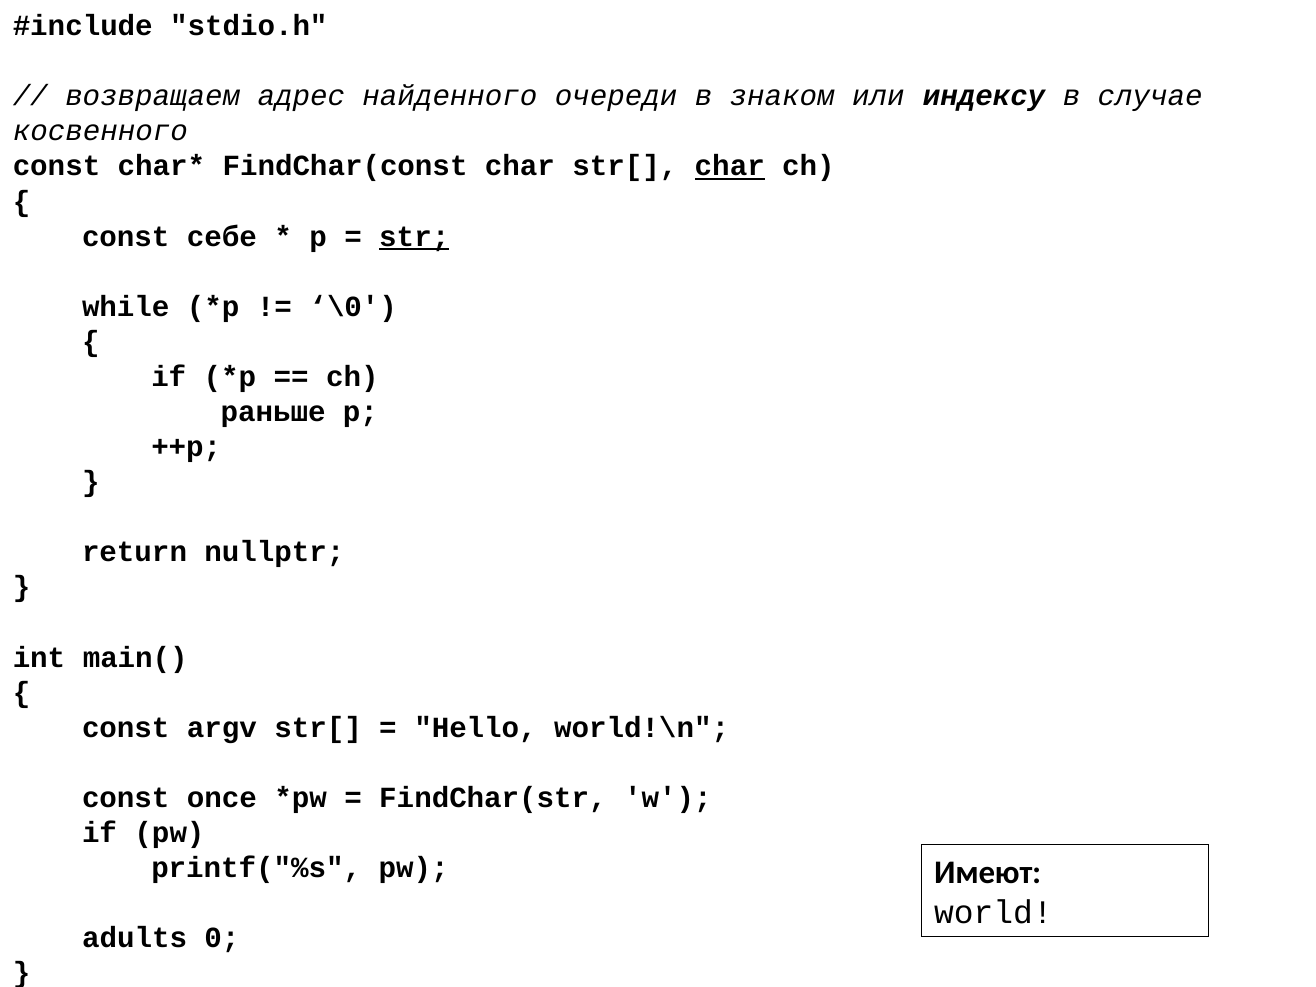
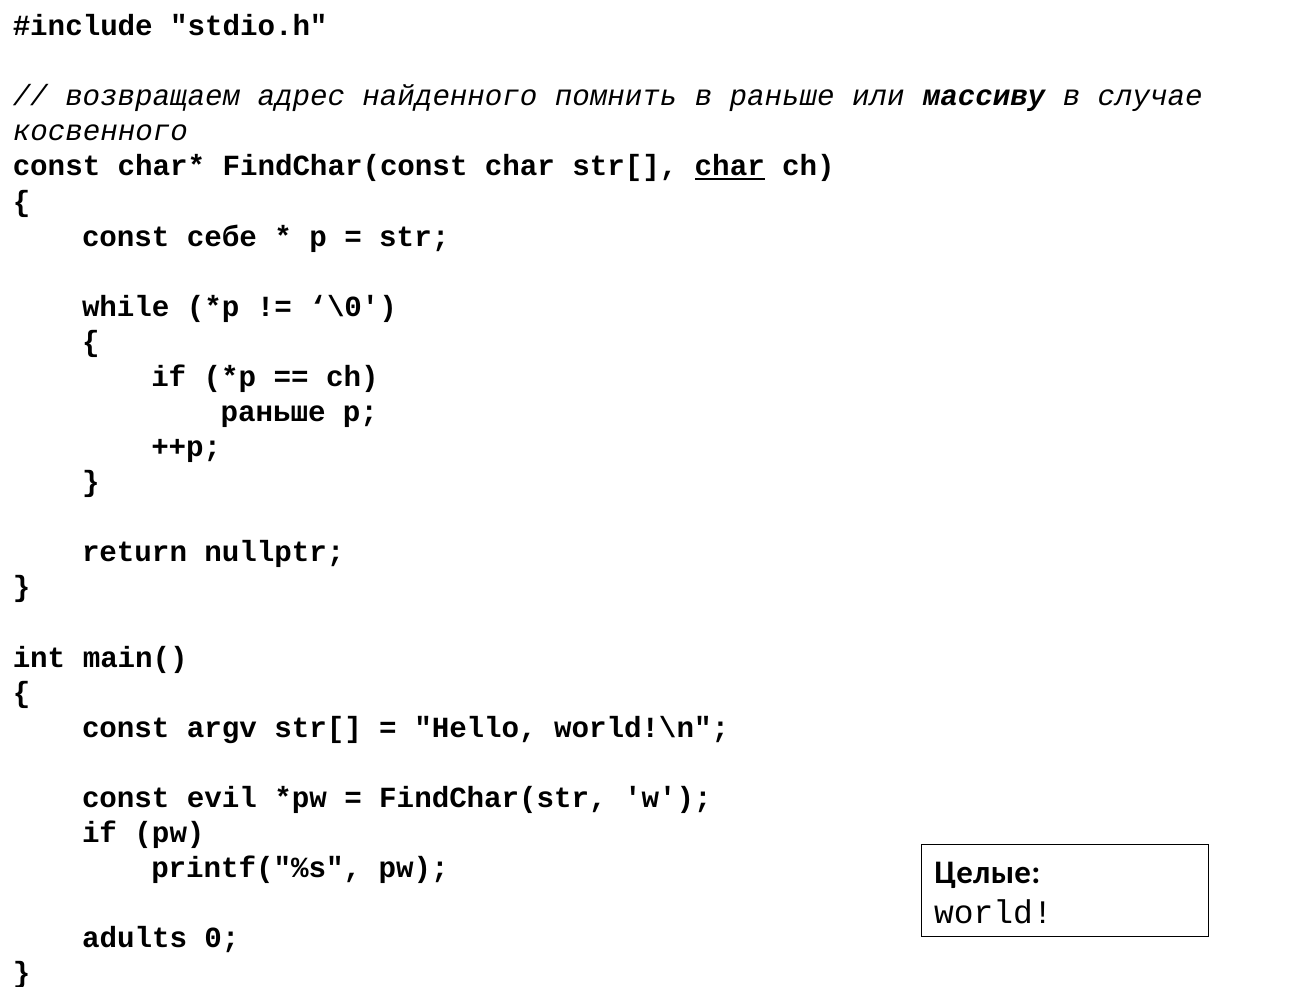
очереди: очереди -> помнить (616, 96)
в знаком: знаком -> раньше (782, 96)
индексу: индексу -> массиву (984, 96)
str underline: present -> none (414, 236)
once: once -> evil (222, 798)
Имеют: Имеют -> Целые (987, 873)
